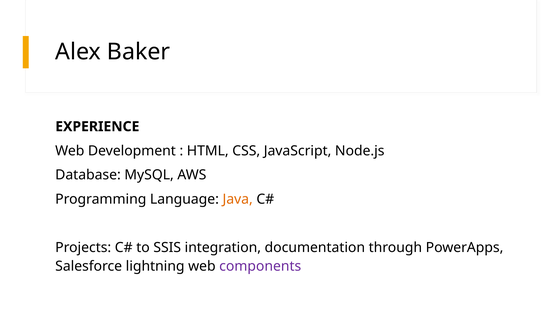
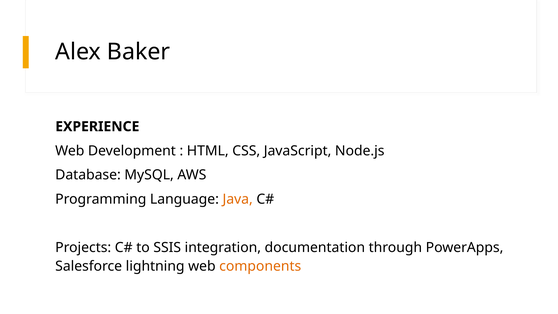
components colour: purple -> orange (260, 266)
